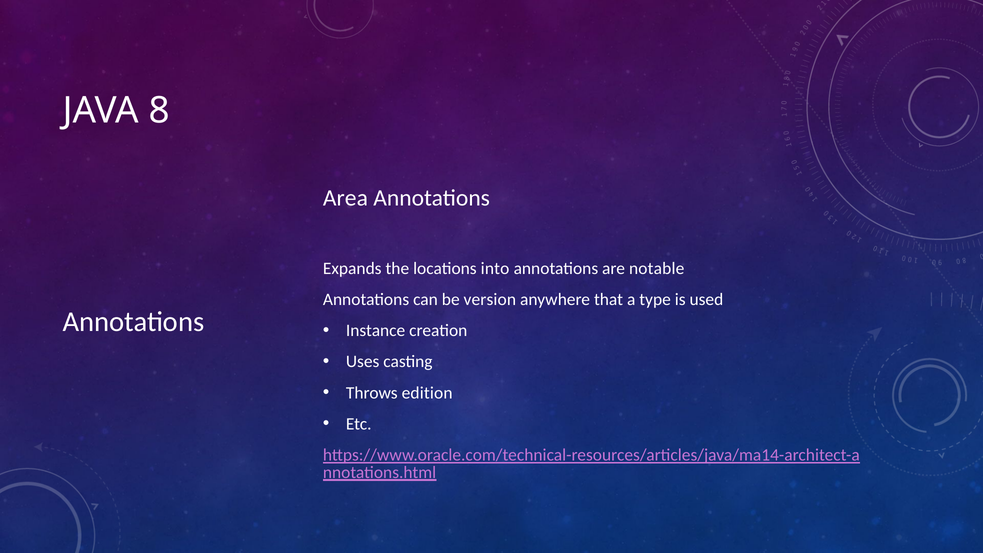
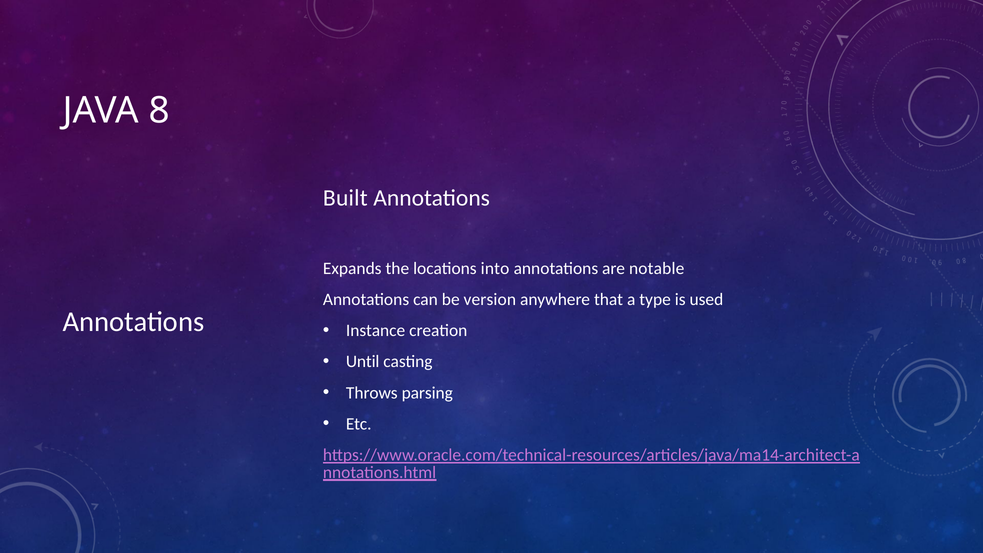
Area: Area -> Built (345, 198)
Uses: Uses -> Until (363, 362)
edition: edition -> parsing (427, 393)
